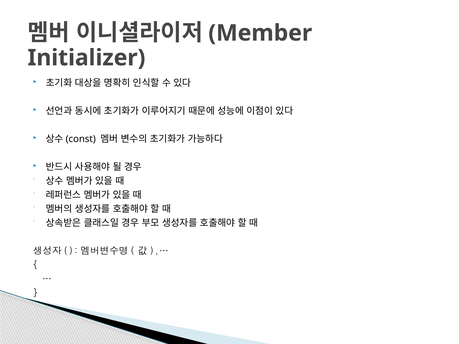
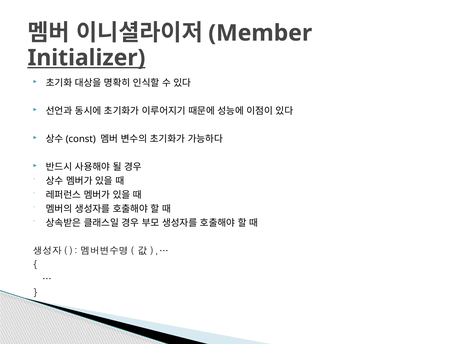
Initializer underline: none -> present (86, 58)
